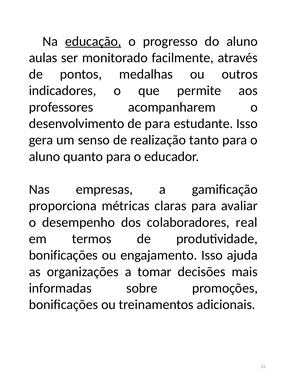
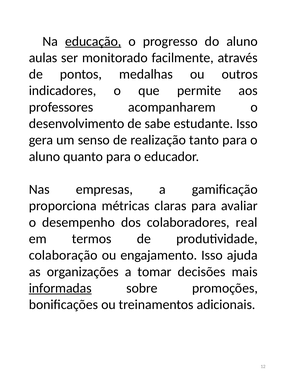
de para: para -> sabe (158, 124)
bonificações: bonificações -> colaboração (63, 255)
informadas underline: none -> present (60, 288)
